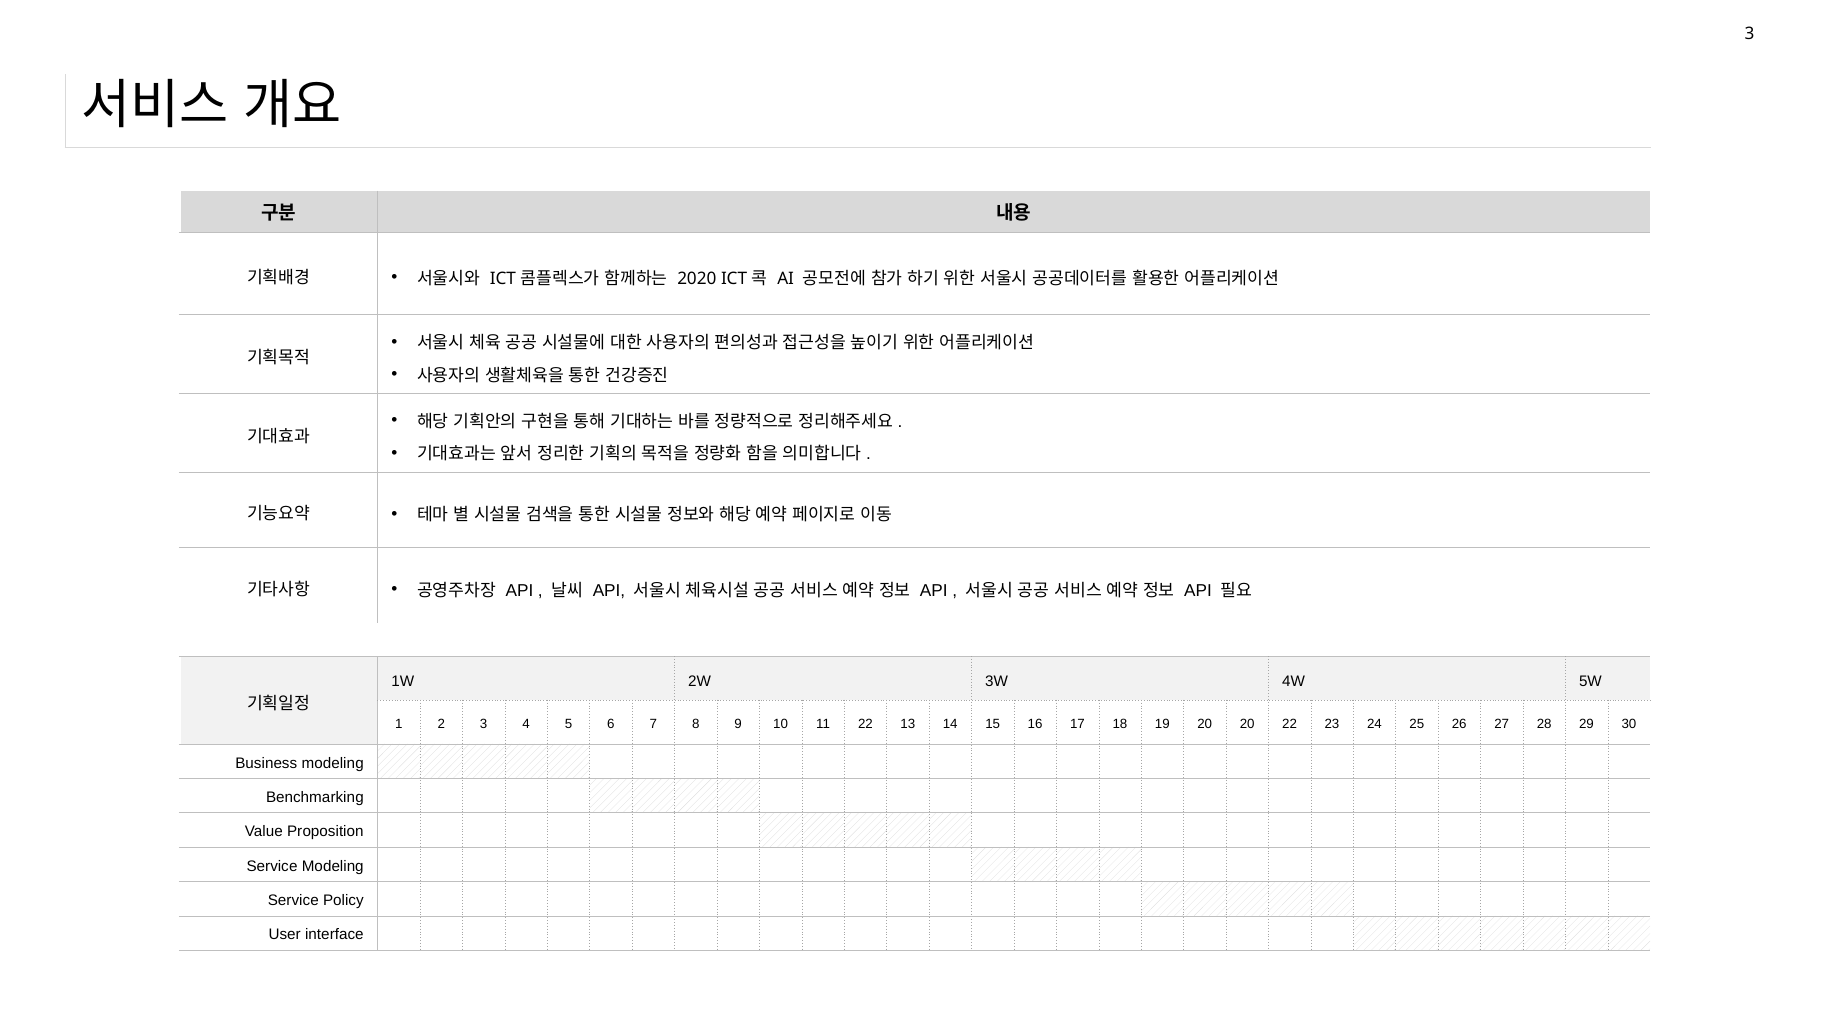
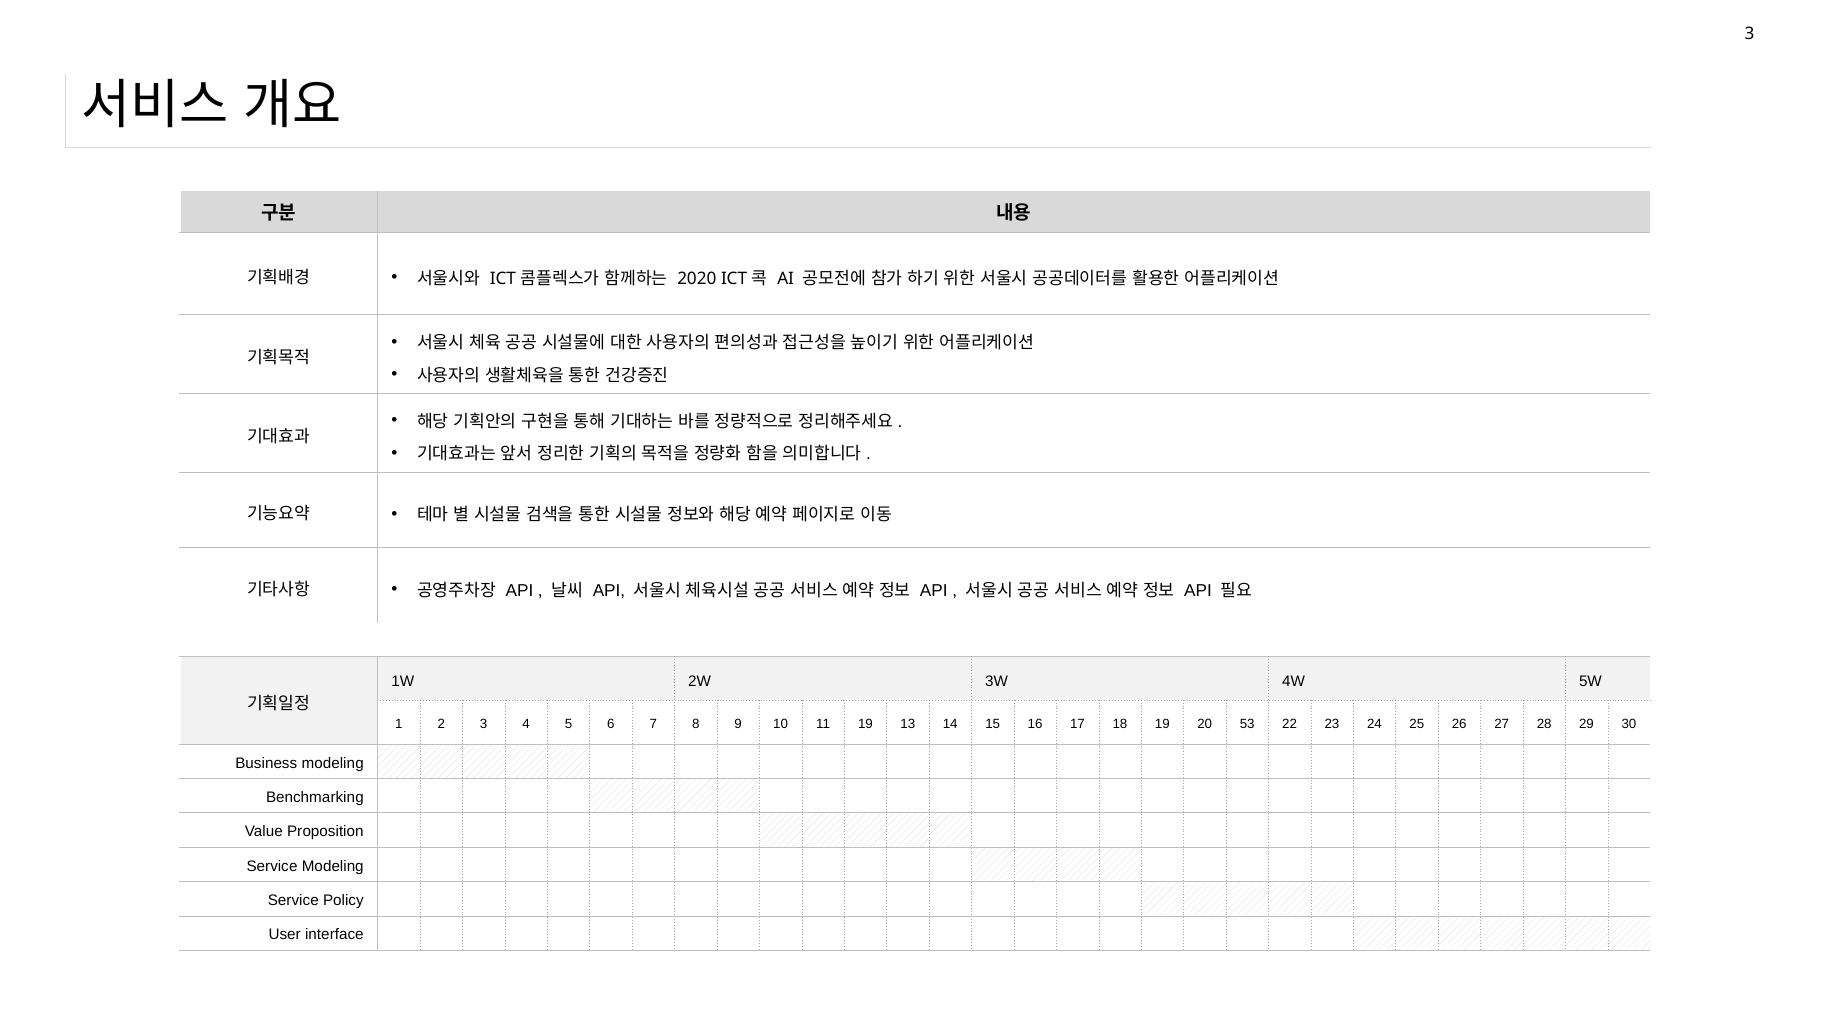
11 22: 22 -> 19 (865, 724)
20 20: 20 -> 53 (1247, 724)
